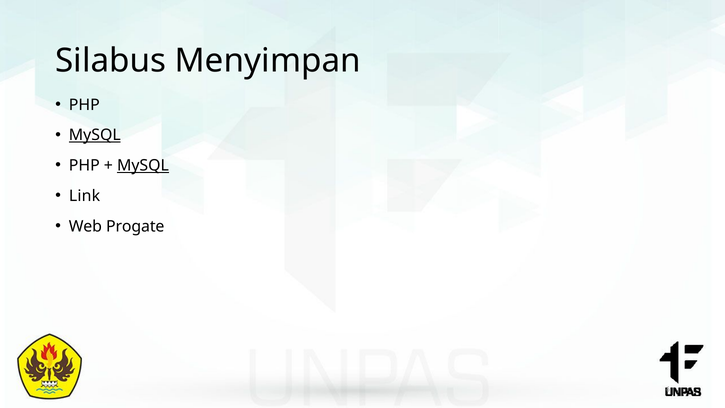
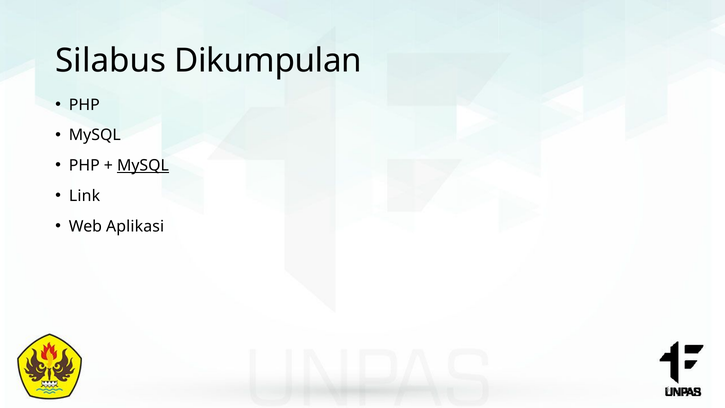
Menyimpan: Menyimpan -> Dikumpulan (268, 61)
MySQL underline: present -> none (95, 135)
Progate: Progate -> Aplikasi (135, 226)
